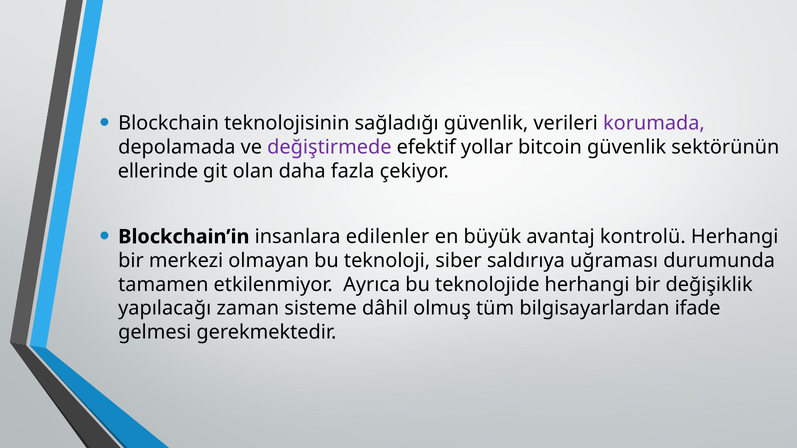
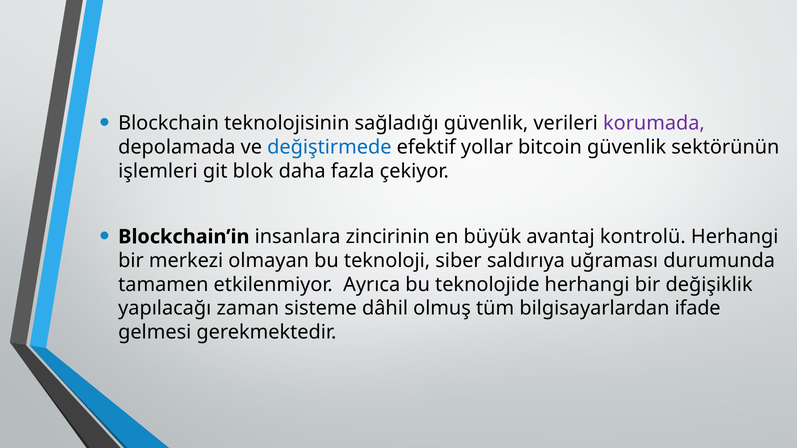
değiştirmede colour: purple -> blue (329, 147)
ellerinde: ellerinde -> işlemleri (158, 171)
olan: olan -> blok (253, 171)
edilenler: edilenler -> zincirinin (388, 237)
